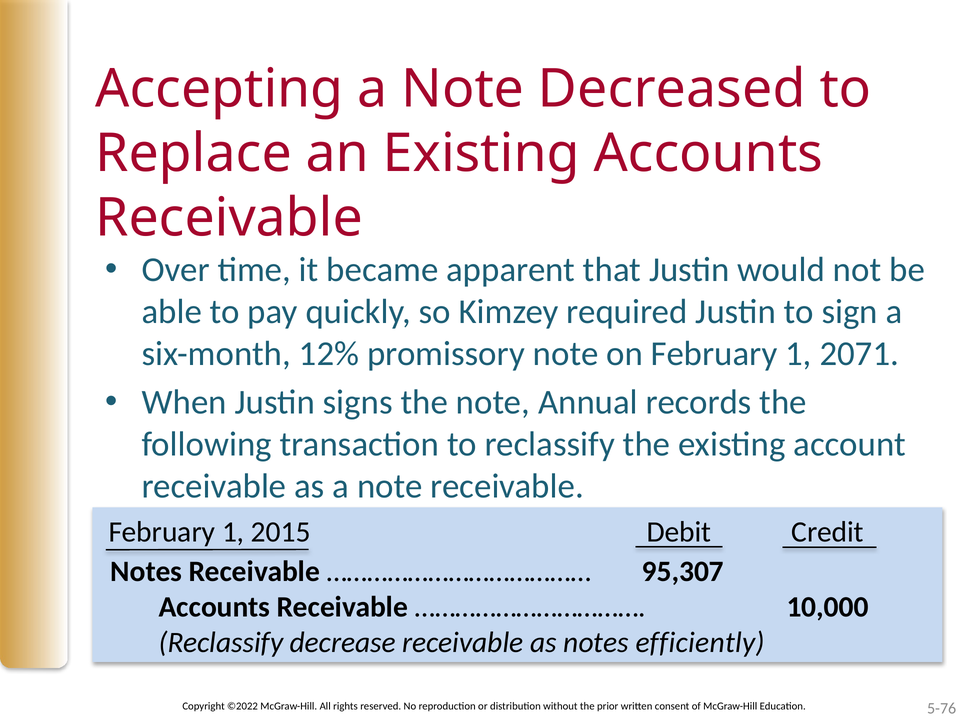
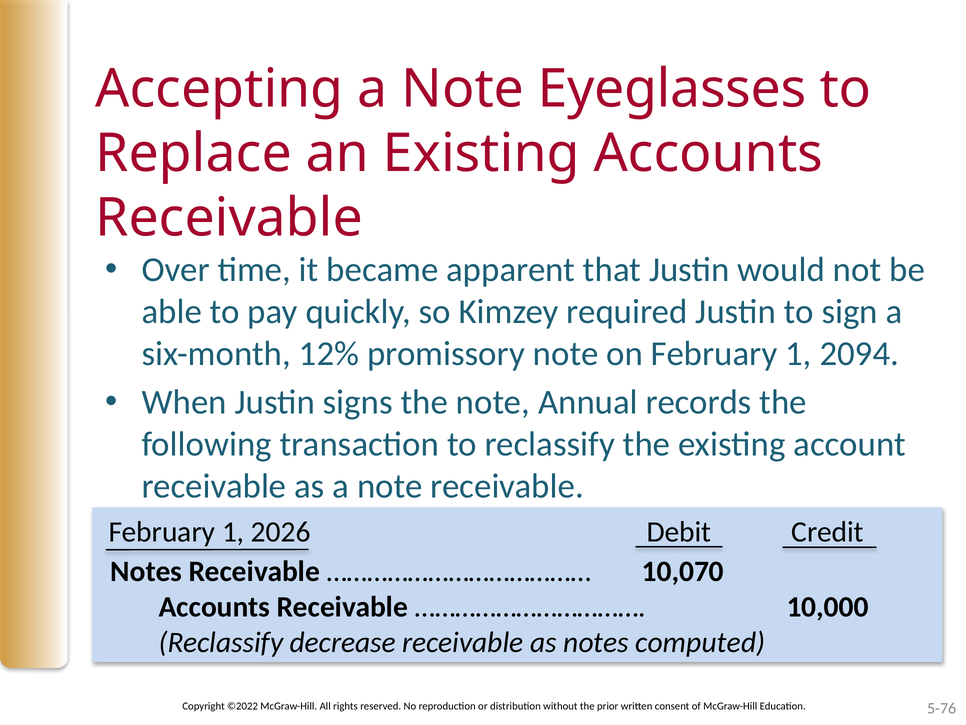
Decreased: Decreased -> Eyeglasses (672, 89)
2071: 2071 -> 2094 (859, 353)
2015: 2015 -> 2026 (281, 532)
95,307: 95,307 -> 10,070 (683, 571)
efficiently: efficiently -> computed (700, 642)
